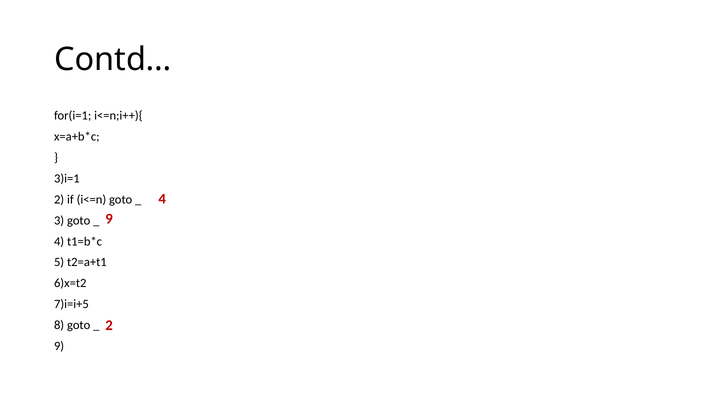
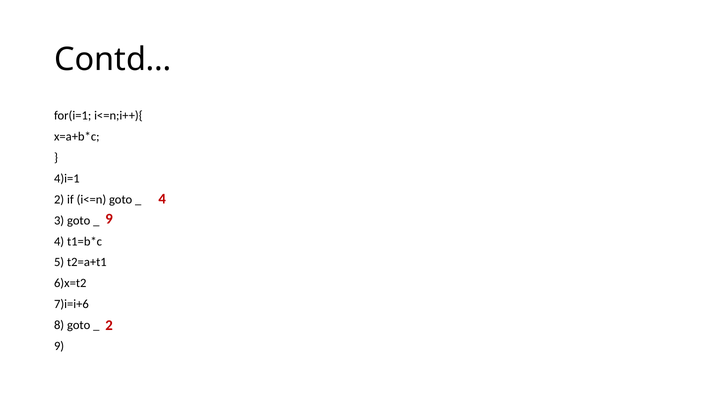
3)i=1: 3)i=1 -> 4)i=1 (67, 178)
7)i=i+5: 7)i=i+5 -> 7)i=i+6 (71, 304)
